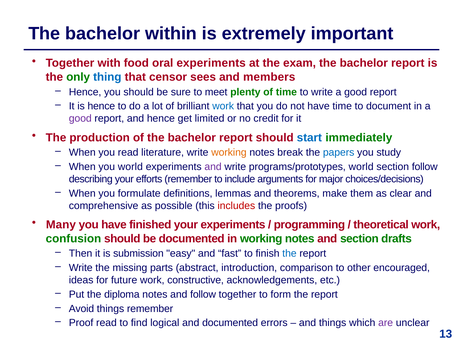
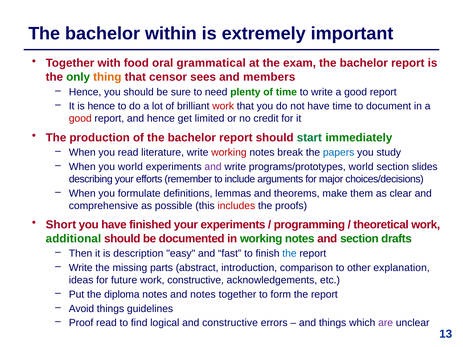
oral experiments: experiments -> grammatical (211, 63)
thing colour: blue -> orange (107, 77)
meet: meet -> need (216, 92)
work colour: blue -> red (223, 106)
good colour: purple -> red (80, 119)
start colour: blue -> green (309, 138)
working colour: orange -> red (229, 153)
section follow: follow -> slides (425, 167)
Many: Many -> Short (61, 225)
confusion: confusion -> additional (73, 239)
submission: submission -> description (138, 254)
encouraged: encouraged -> explanation (402, 268)
and follow: follow -> notes (203, 295)
things remember: remember -> guidelines (150, 309)
and documented: documented -> constructive (230, 323)
